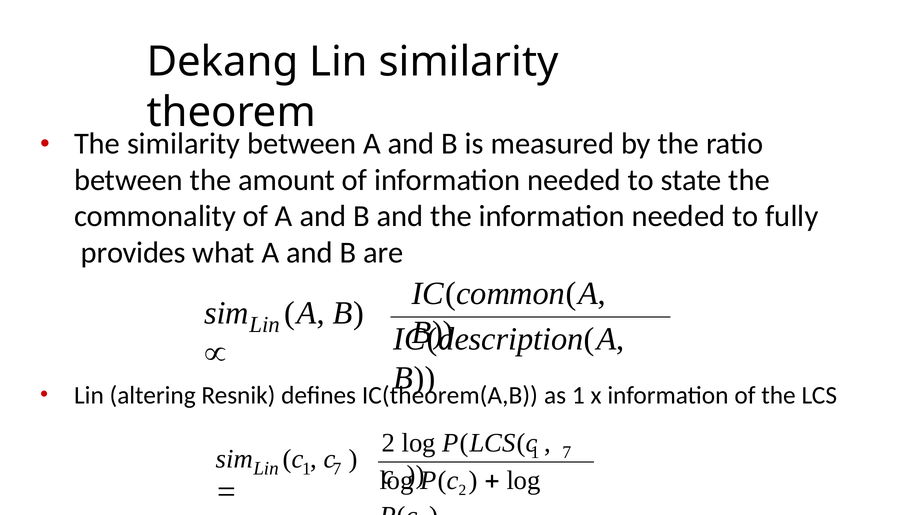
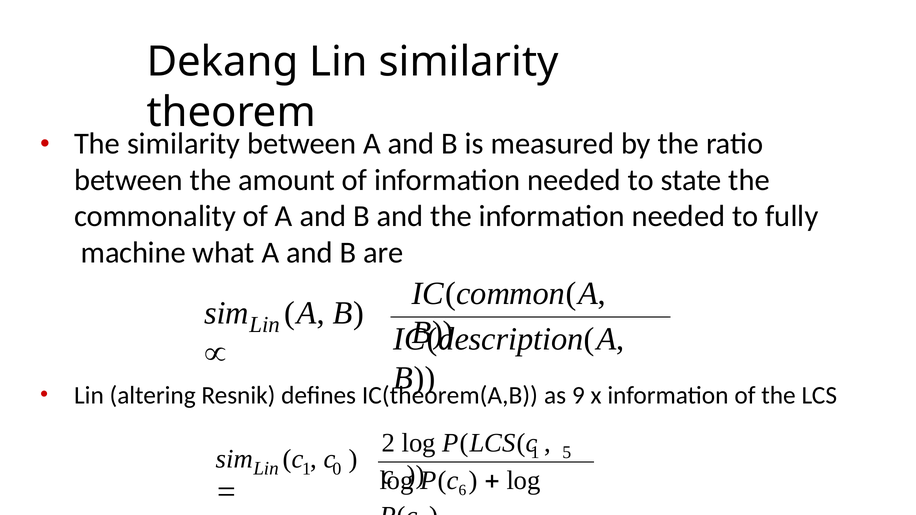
provides: provides -> machine (133, 253)
as 1: 1 -> 9 (578, 396)
7: 7 -> 5 (567, 453)
Lin 1 7: 7 -> 0 (337, 469)
2: 2 -> 6 (462, 490)
